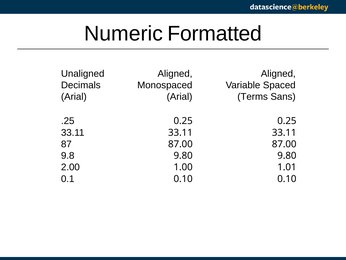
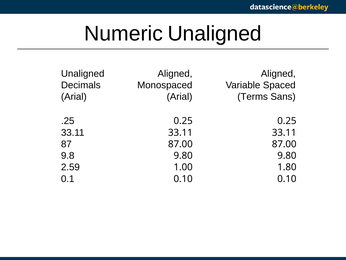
Numeric Formatted: Formatted -> Unaligned (215, 33)
2.00: 2.00 -> 2.59 (70, 167)
1.01: 1.01 -> 1.80 (287, 167)
